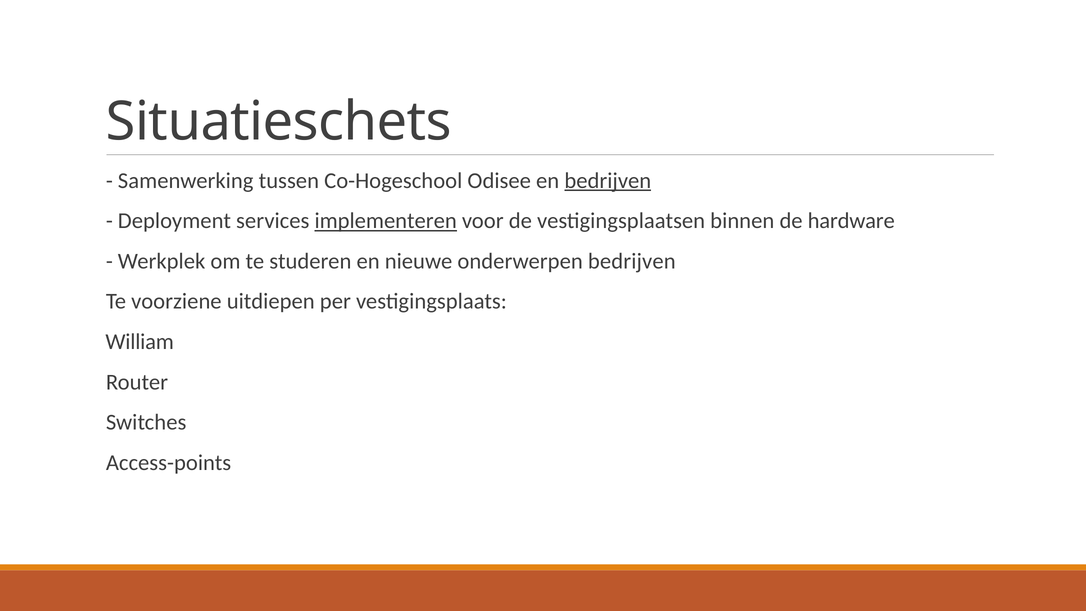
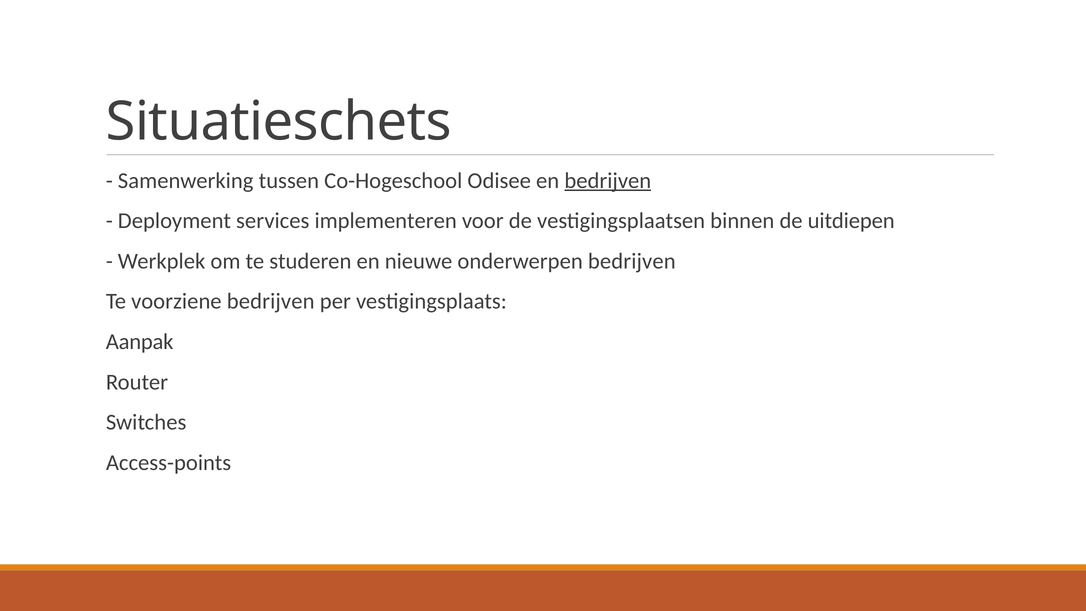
implementeren underline: present -> none (386, 221)
hardware: hardware -> uitdiepen (851, 221)
voorziene uitdiepen: uitdiepen -> bedrijven (271, 301)
William: William -> Aanpak (140, 342)
